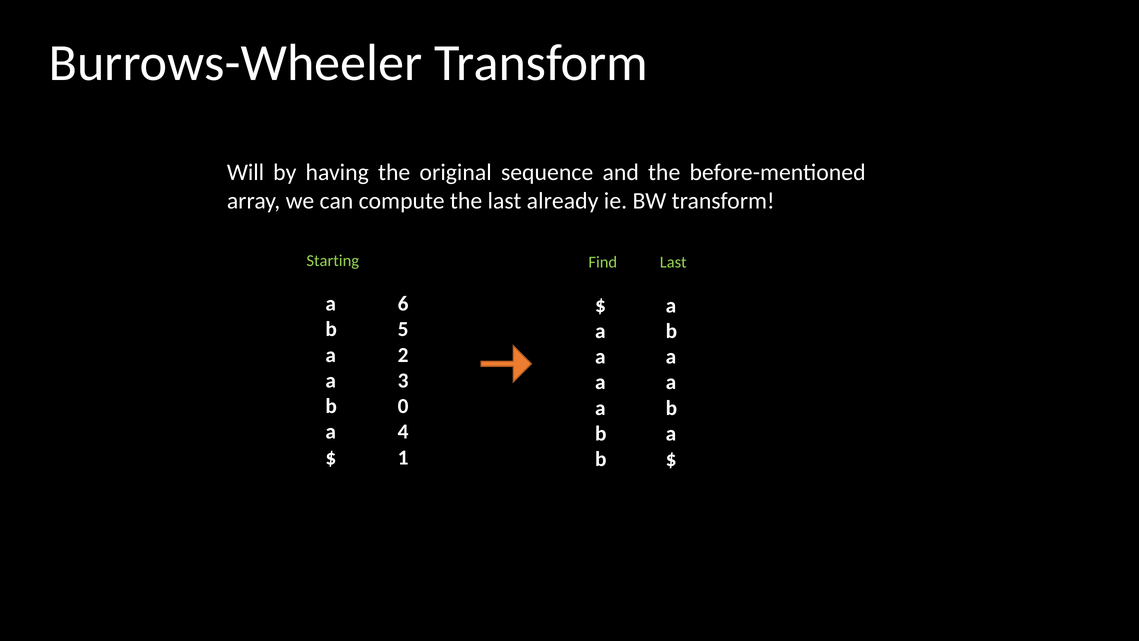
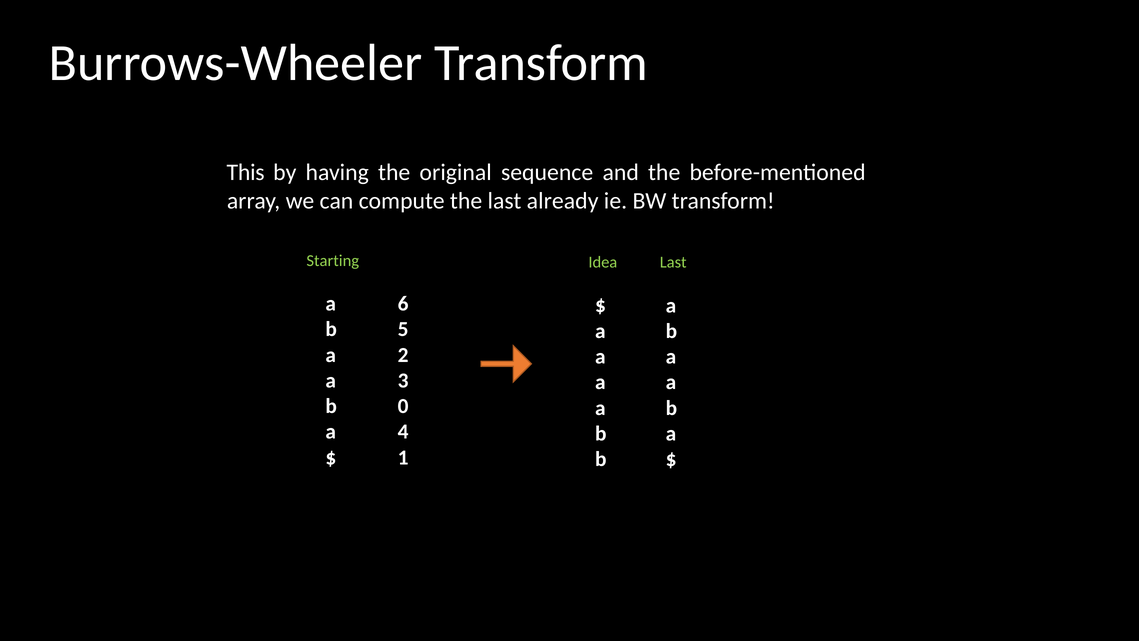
Will: Will -> This (246, 172)
Find: Find -> Idea (603, 262)
